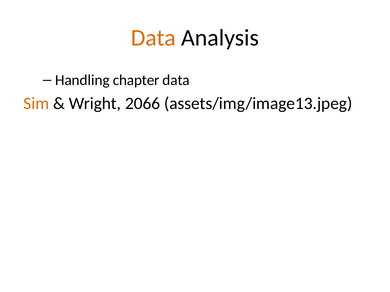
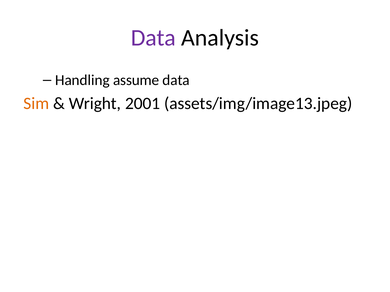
Data colour: orange -> purple (153, 38)
chapter: chapter -> assume (136, 80)
2066: 2066 -> 2001 (143, 103)
